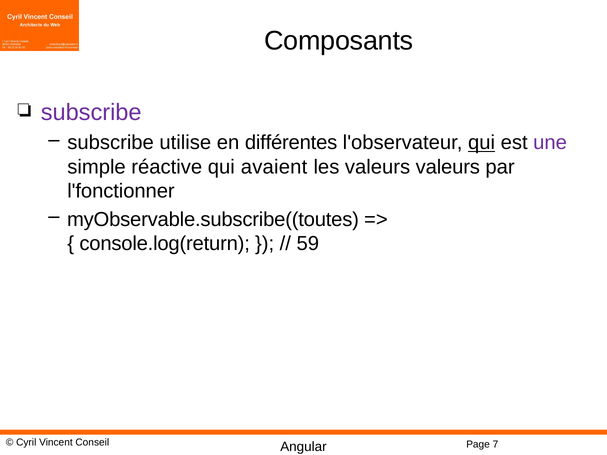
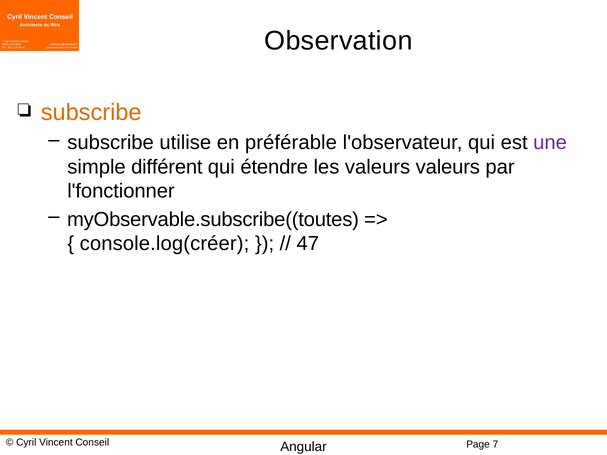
Composants: Composants -> Observation (338, 41)
subscribe colour: purple -> orange (91, 113)
différentes: différentes -> préférable (291, 143)
qui underline: present -> none (482, 143)
réactive: réactive -> différent (167, 167)
avaient: avaient -> étendre (274, 167)
console.log(return: console.log(return -> console.log(créer (164, 244)
59: 59 -> 47 (308, 244)
